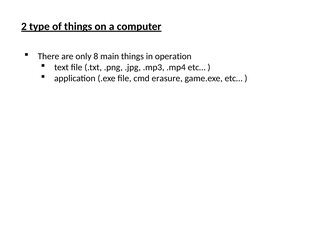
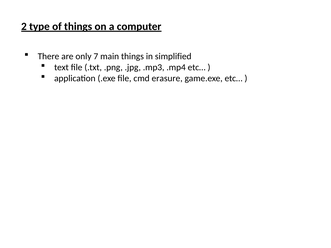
8: 8 -> 7 (96, 56)
operation: operation -> simplified (173, 56)
